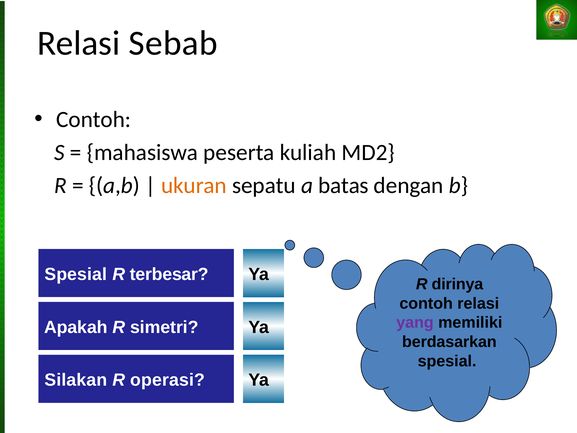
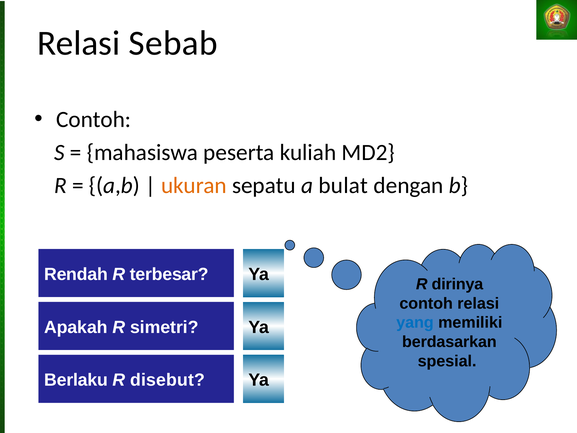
batas: batas -> bulat (343, 185)
Spesial: Spesial -> Rendah (76, 274)
yang colour: purple -> blue (415, 322)
Silakan: Silakan -> Berlaku (76, 380)
operasi: operasi -> disebut (168, 380)
